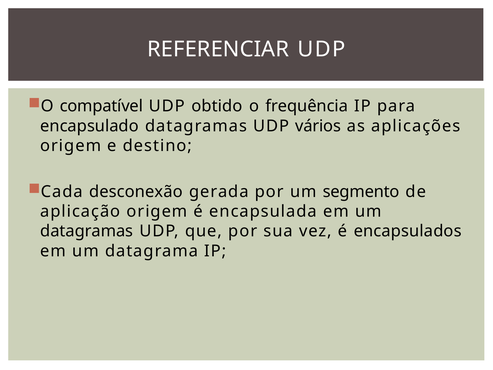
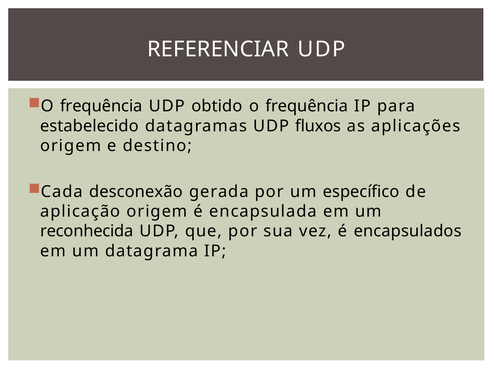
compatível: compatível -> frequência (101, 106)
encapsulado: encapsulado -> estabelecido (89, 126)
vários: vários -> fluxos (318, 126)
segmento: segmento -> específico (361, 192)
datagramas: datagramas -> reconhecida (87, 231)
